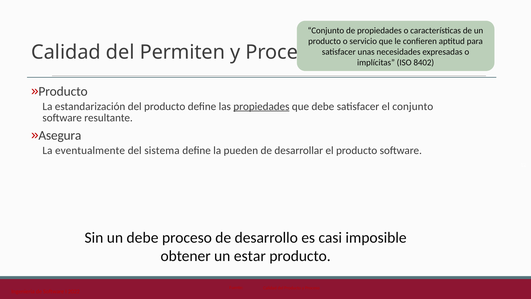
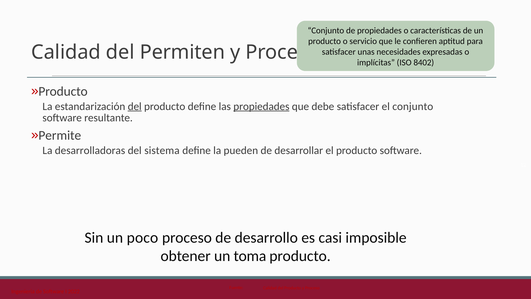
del underline: none -> present (135, 106)
Asegura: Asegura -> Permite (60, 135)
eventualmente: eventualmente -> desarrolladoras (90, 150)
un debe: debe -> poco (142, 237)
estar: estar -> toma (250, 256)
